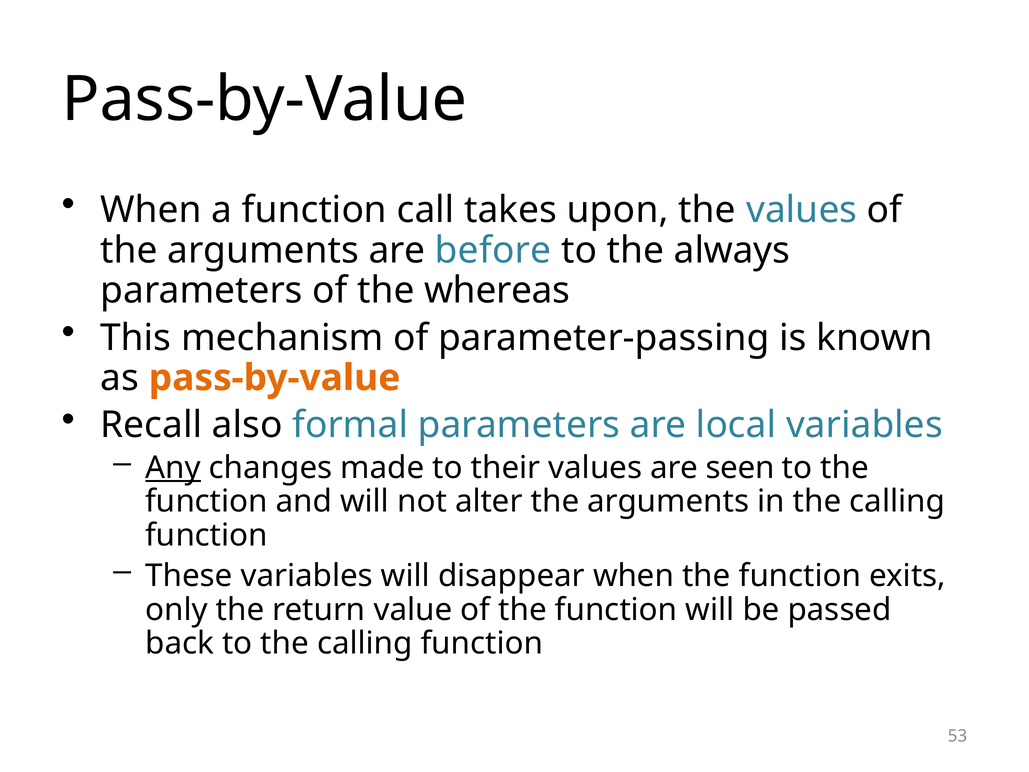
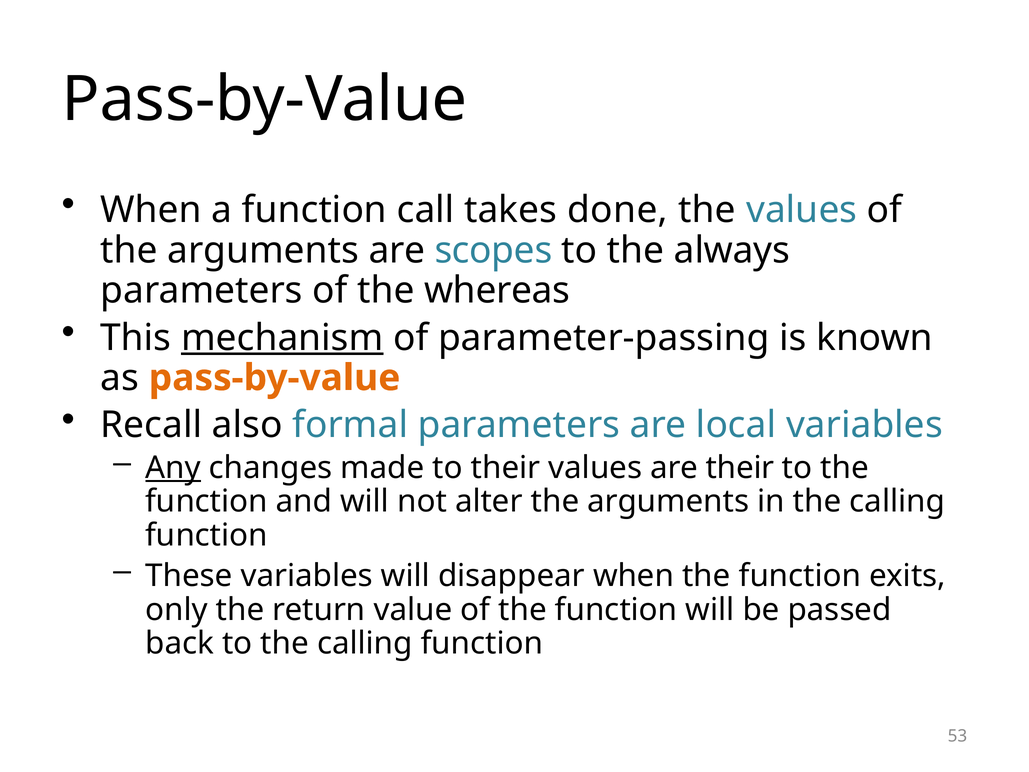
upon: upon -> done (618, 210)
before: before -> scopes (493, 250)
mechanism underline: none -> present (282, 338)
are seen: seen -> their (740, 468)
